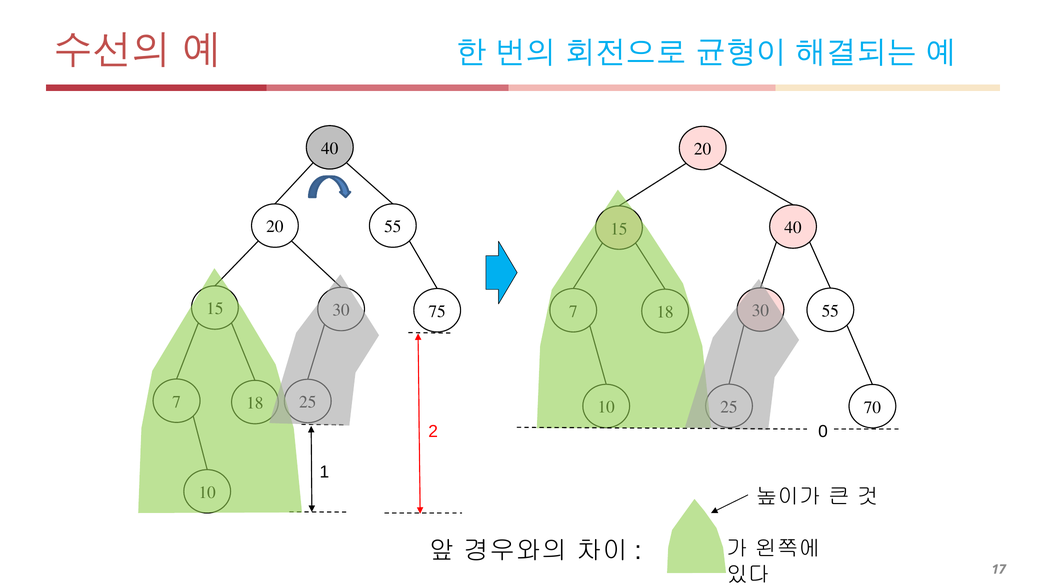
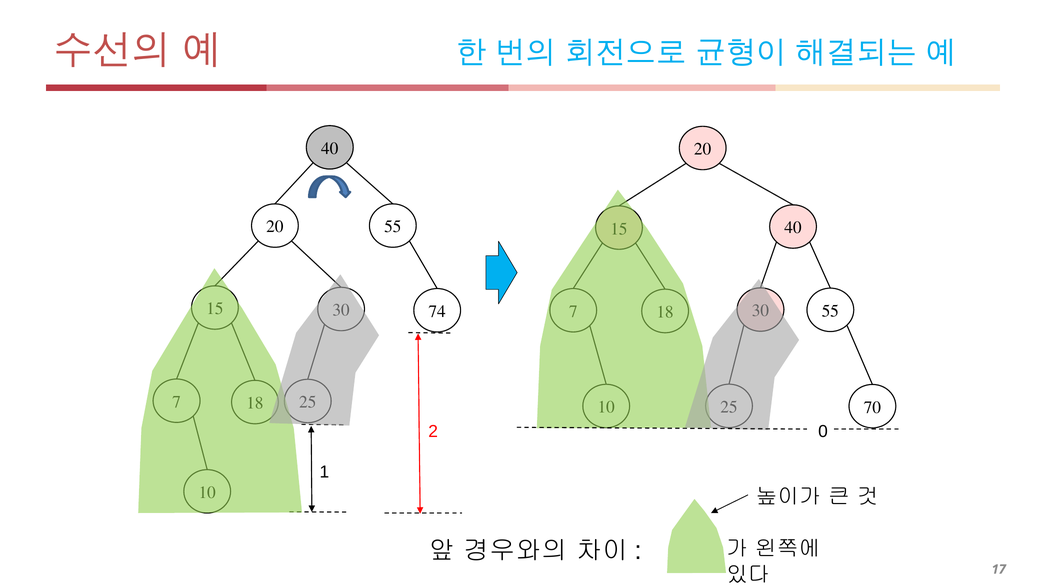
75: 75 -> 74 (437, 311)
